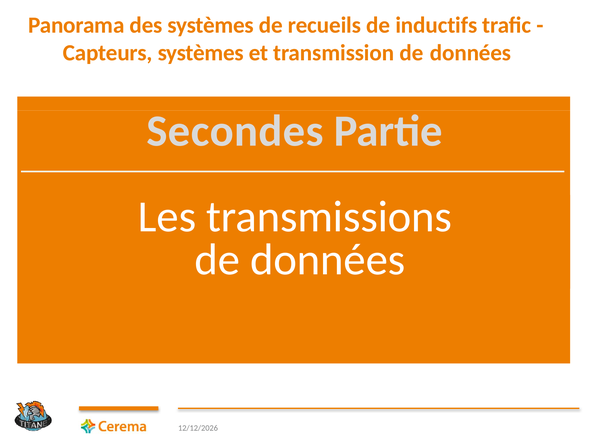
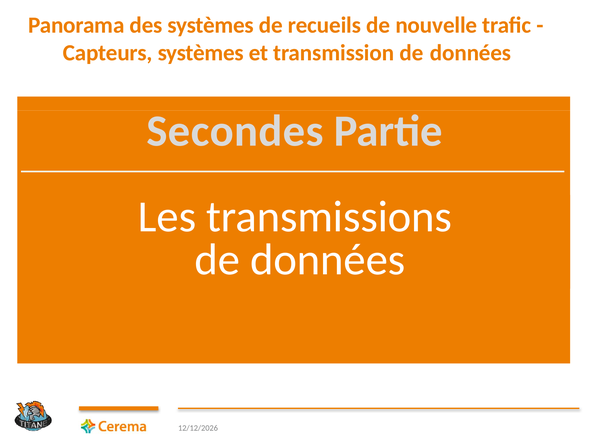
inductifs: inductifs -> nouvelle (436, 25)
